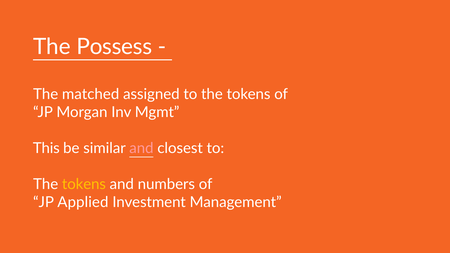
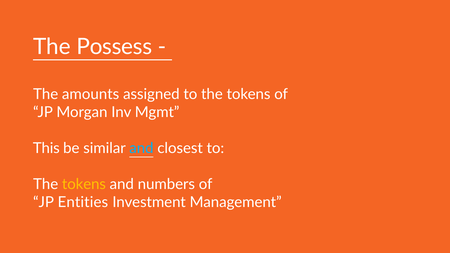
matched: matched -> amounts (91, 94)
and colour: pink -> light blue (141, 148)
Applied: Applied -> Entities (83, 202)
